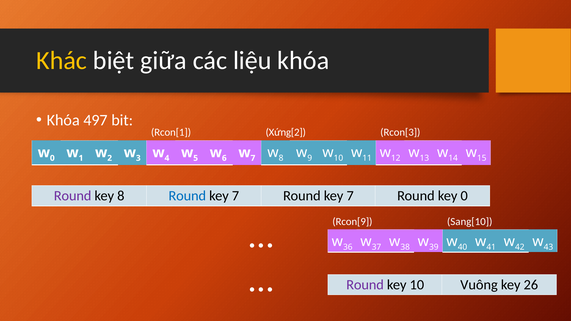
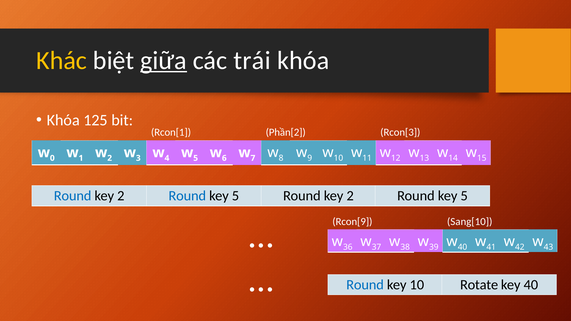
giữa underline: none -> present (164, 60)
liệu: liệu -> trái (252, 60)
497: 497 -> 125 (96, 120)
Xứng[2: Xứng[2 -> Phần[2 (286, 132)
Round colour: purple -> blue (73, 196)
8: 8 -> 2 (121, 196)
7: 7 -> 5 (235, 196)
7: 7 -> 2 (350, 196)
0: 0 -> 5 (464, 196)
Round colour: purple -> blue (365, 285)
Vuông: Vuông -> Rotate (479, 285)
key 26: 26 -> 40 (531, 285)
